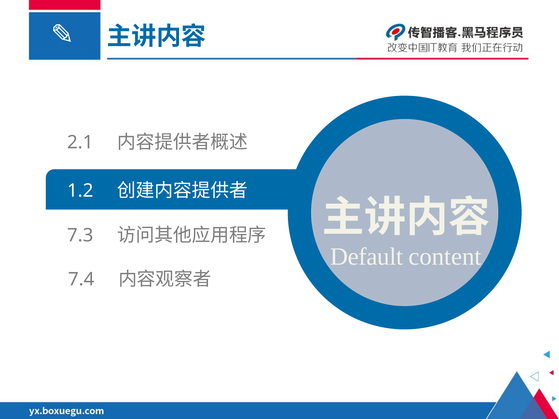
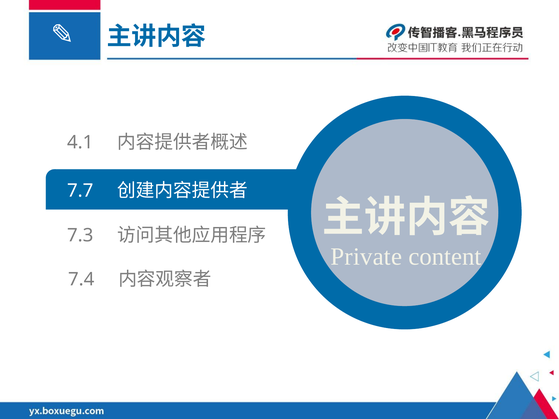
2.1: 2.1 -> 4.1 (80, 142)
1.2: 1.2 -> 7.7 (80, 191)
Default: Default -> Private (366, 257)
